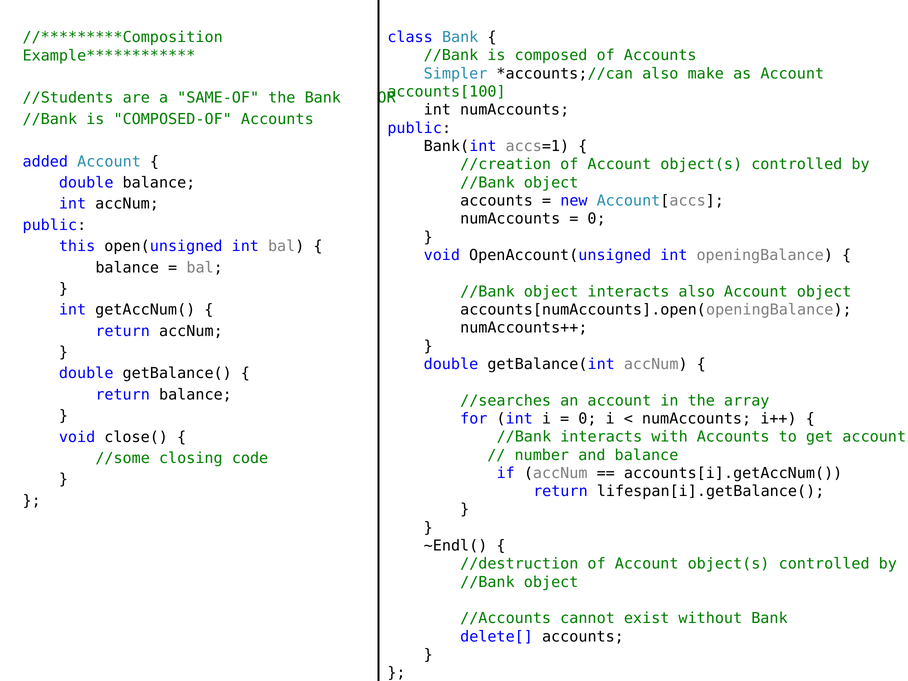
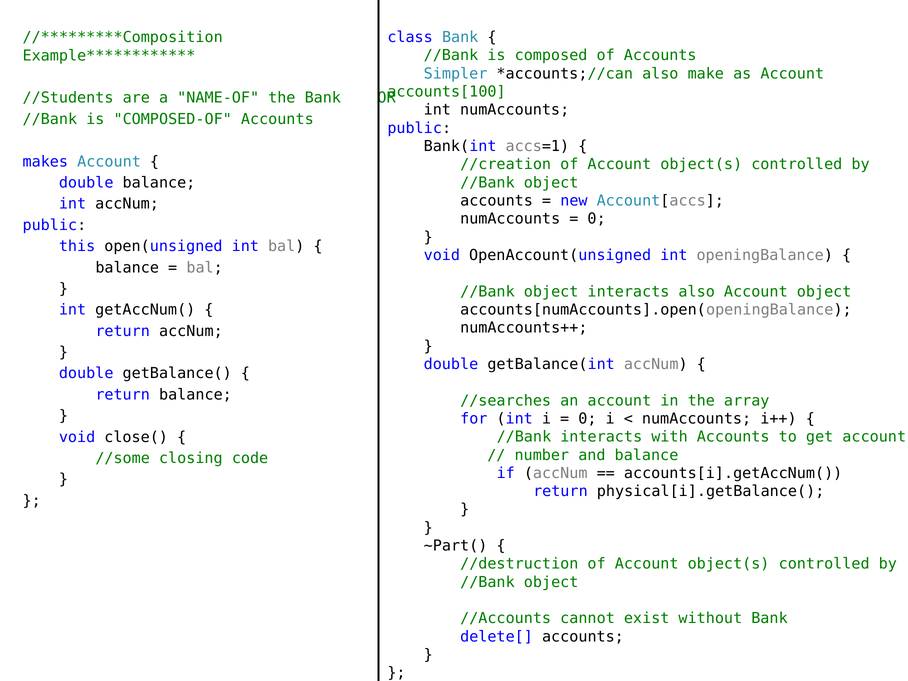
SAME-OF: SAME-OF -> NAME-OF (218, 98)
added: added -> makes (45, 162)
lifespan[i].getBalance(: lifespan[i].getBalance( -> physical[i].getBalance( (711, 491)
~Endl(: ~Endl( -> ~Part( (456, 546)
